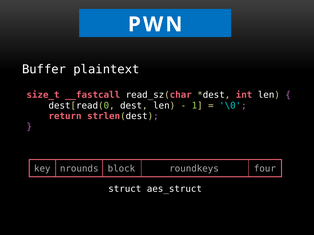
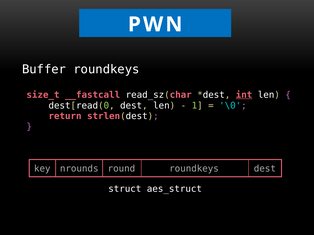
Buffer plaintext: plaintext -> roundkeys (106, 70)
int underline: none -> present (244, 95)
block: block -> round (121, 169)
roundkeys four: four -> dest (265, 169)
